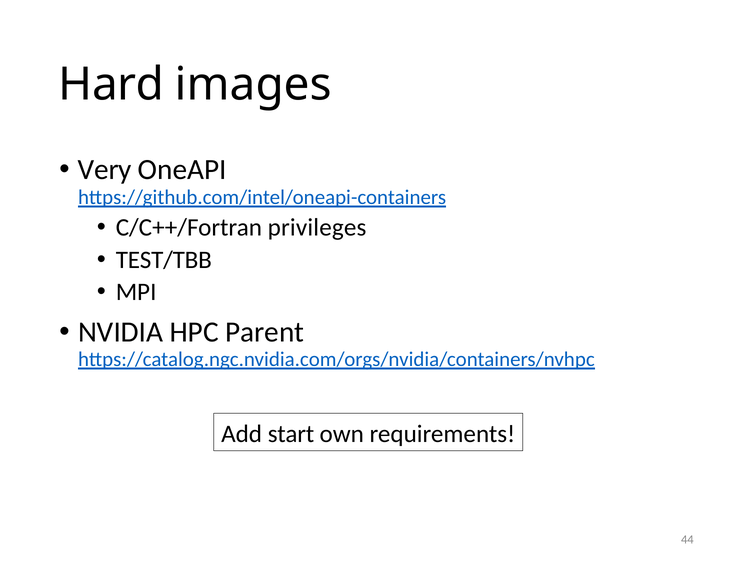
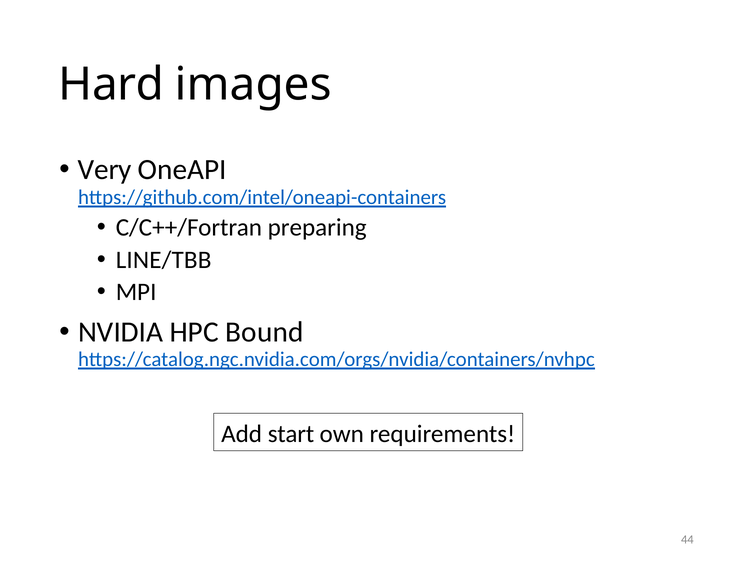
privileges: privileges -> preparing (317, 227)
TEST/TBB: TEST/TBB -> LINE/TBB (164, 260)
Parent: Parent -> Bound (265, 332)
